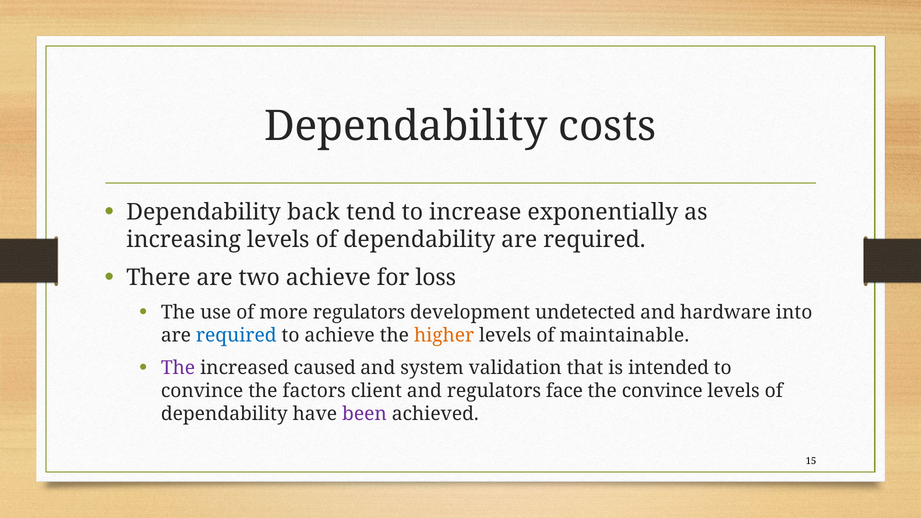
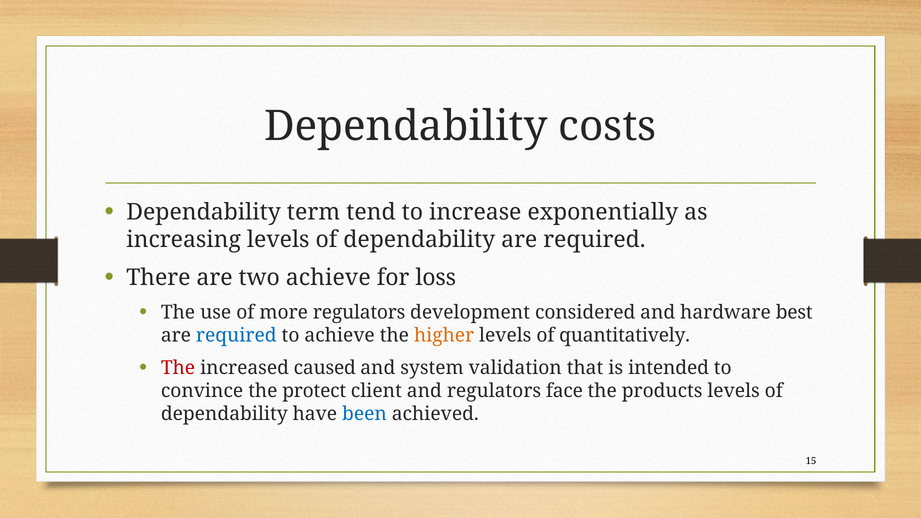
back: back -> term (314, 212)
undetected: undetected -> considered (585, 312)
into: into -> best (794, 312)
maintainable: maintainable -> quantitatively (625, 335)
The colour: purple -> red (178, 368)
factors: factors -> protect (314, 391)
the convince: convince -> products (662, 391)
been colour: purple -> blue (364, 414)
